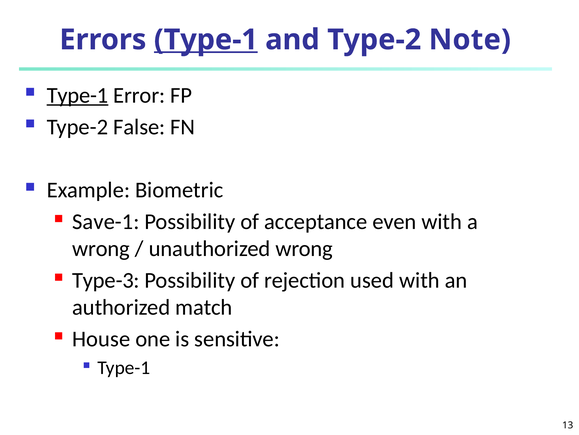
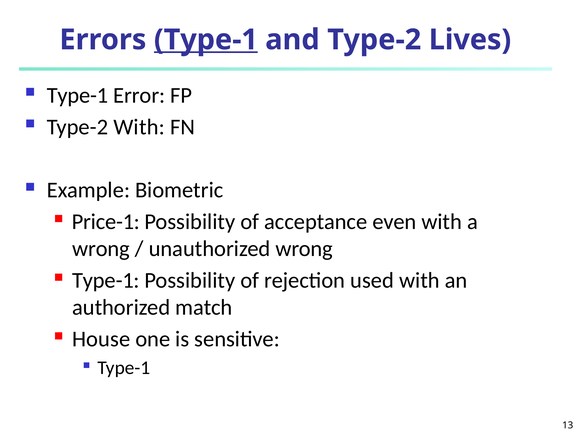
Note: Note -> Lives (470, 40)
Type-1 underline: present -> none (78, 95)
Type-2 False: False -> With (139, 127)
Save-1: Save-1 -> Price-1 (106, 221)
Type-3: Type-3 -> Type-1 (106, 280)
